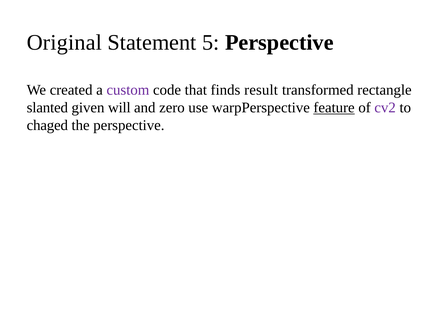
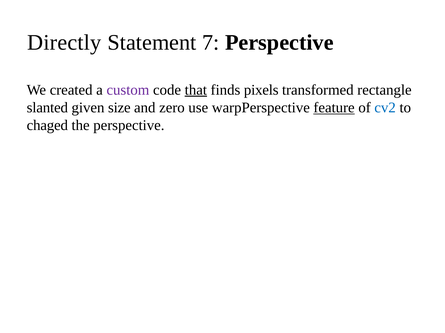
Original: Original -> Directly (64, 43)
5: 5 -> 7 (211, 43)
that underline: none -> present (196, 90)
result: result -> pixels (261, 90)
will: will -> size (119, 108)
cv2 colour: purple -> blue (385, 108)
